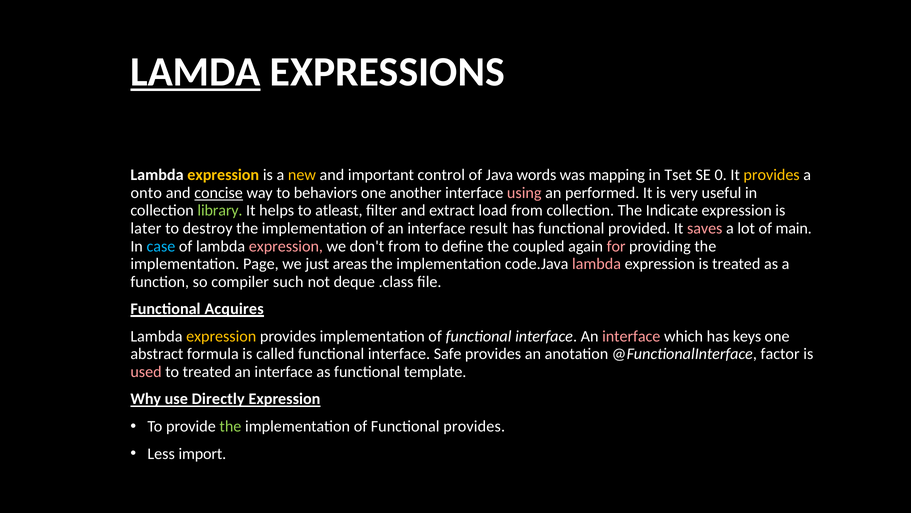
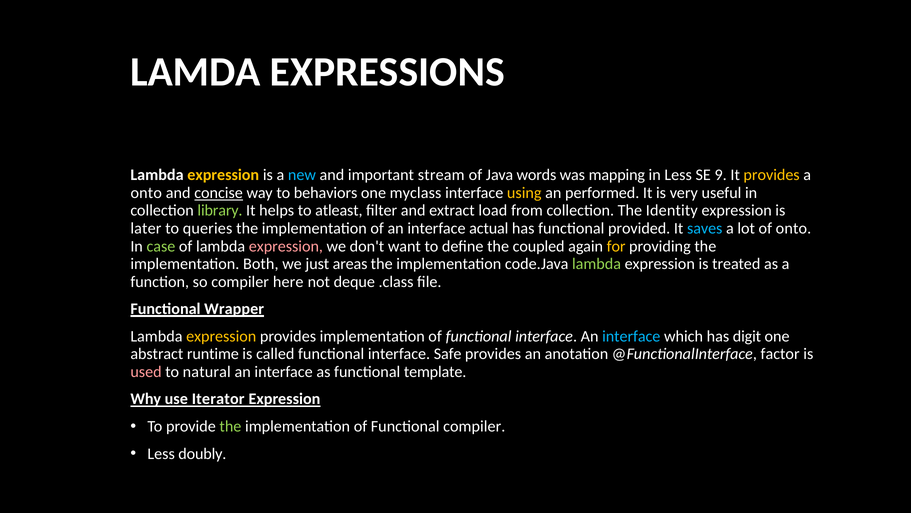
LAMDA underline: present -> none (195, 72)
new colour: yellow -> light blue (302, 175)
control: control -> stream (441, 175)
in Tset: Tset -> Less (678, 175)
0: 0 -> 9 (721, 175)
another: another -> myclass (416, 193)
using colour: pink -> yellow (524, 193)
Indicate: Indicate -> Identity (672, 210)
destroy: destroy -> queries (208, 228)
result: result -> actual (489, 228)
saves colour: pink -> light blue (705, 228)
of main: main -> onto (794, 228)
case colour: light blue -> light green (161, 246)
don't from: from -> want (404, 246)
for colour: pink -> yellow (616, 246)
Page: Page -> Both (261, 264)
lambda colour: pink -> light green (597, 264)
such: such -> here (288, 281)
Acquires: Acquires -> Wrapper (234, 309)
interface colour: pink -> light blue (631, 336)
keys: keys -> digit (747, 336)
formula: formula -> runtime (213, 354)
to treated: treated -> natural (207, 371)
Directly: Directly -> Iterator (218, 399)
Functional provides: provides -> compiler (474, 426)
import: import -> doubly (202, 453)
